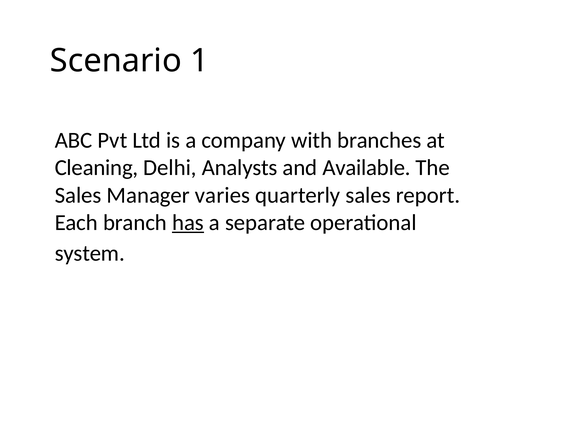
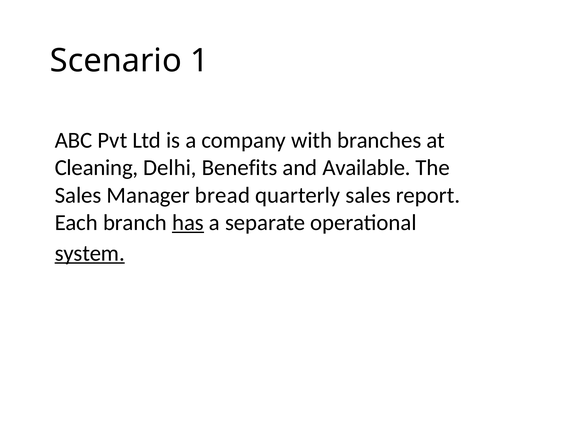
Analysts: Analysts -> Benefits (240, 168)
varies: varies -> bread (222, 195)
system underline: none -> present (90, 253)
